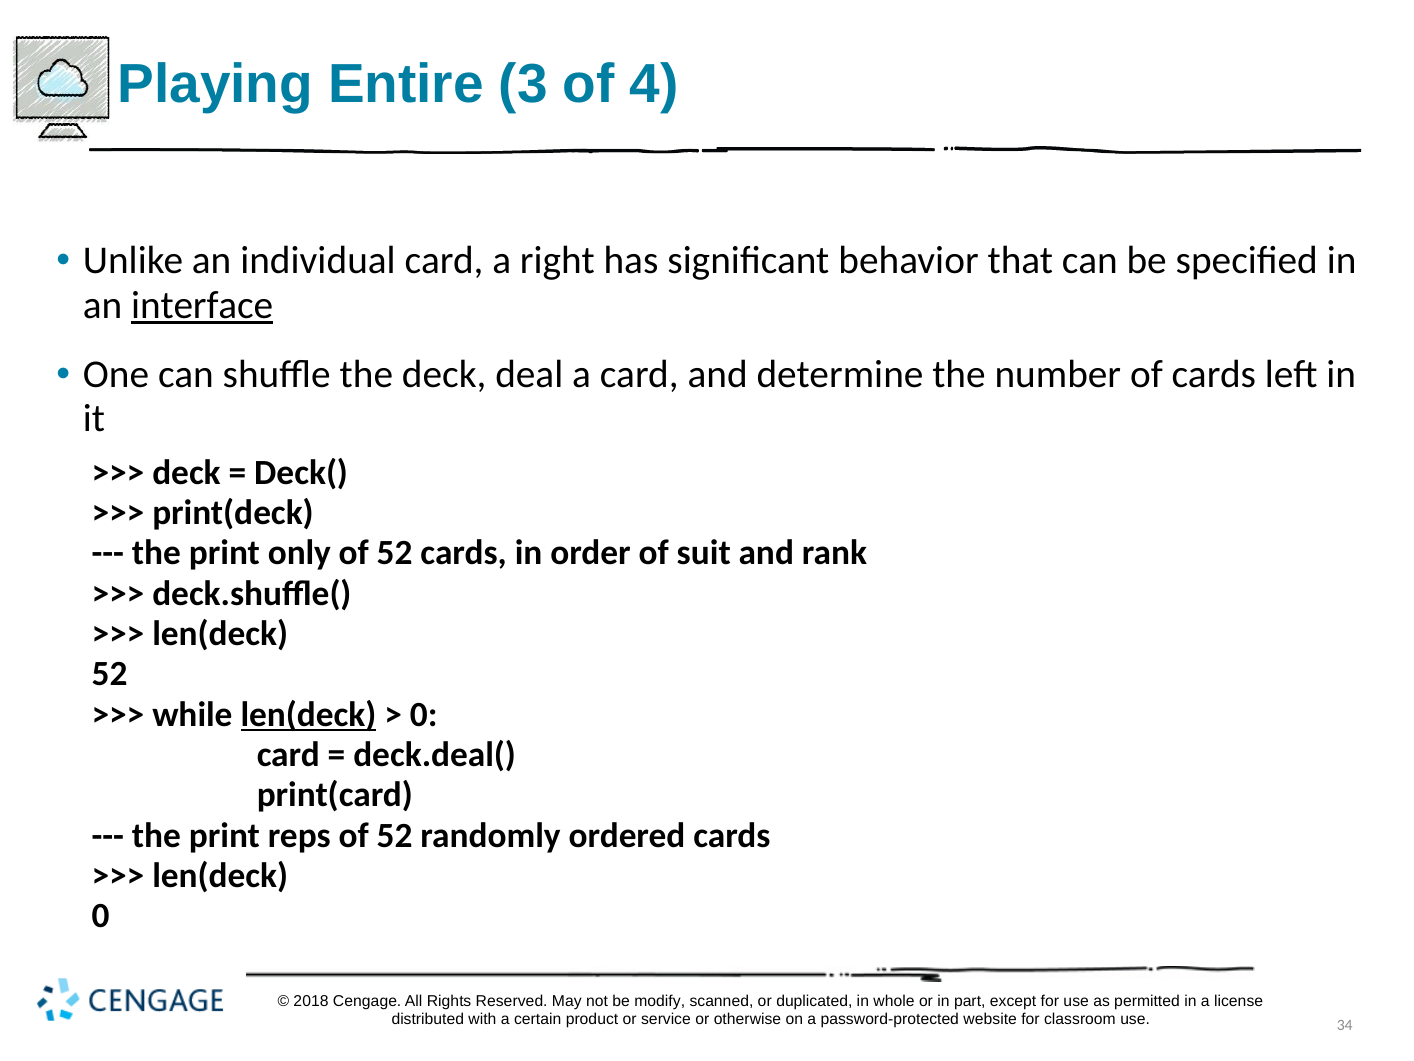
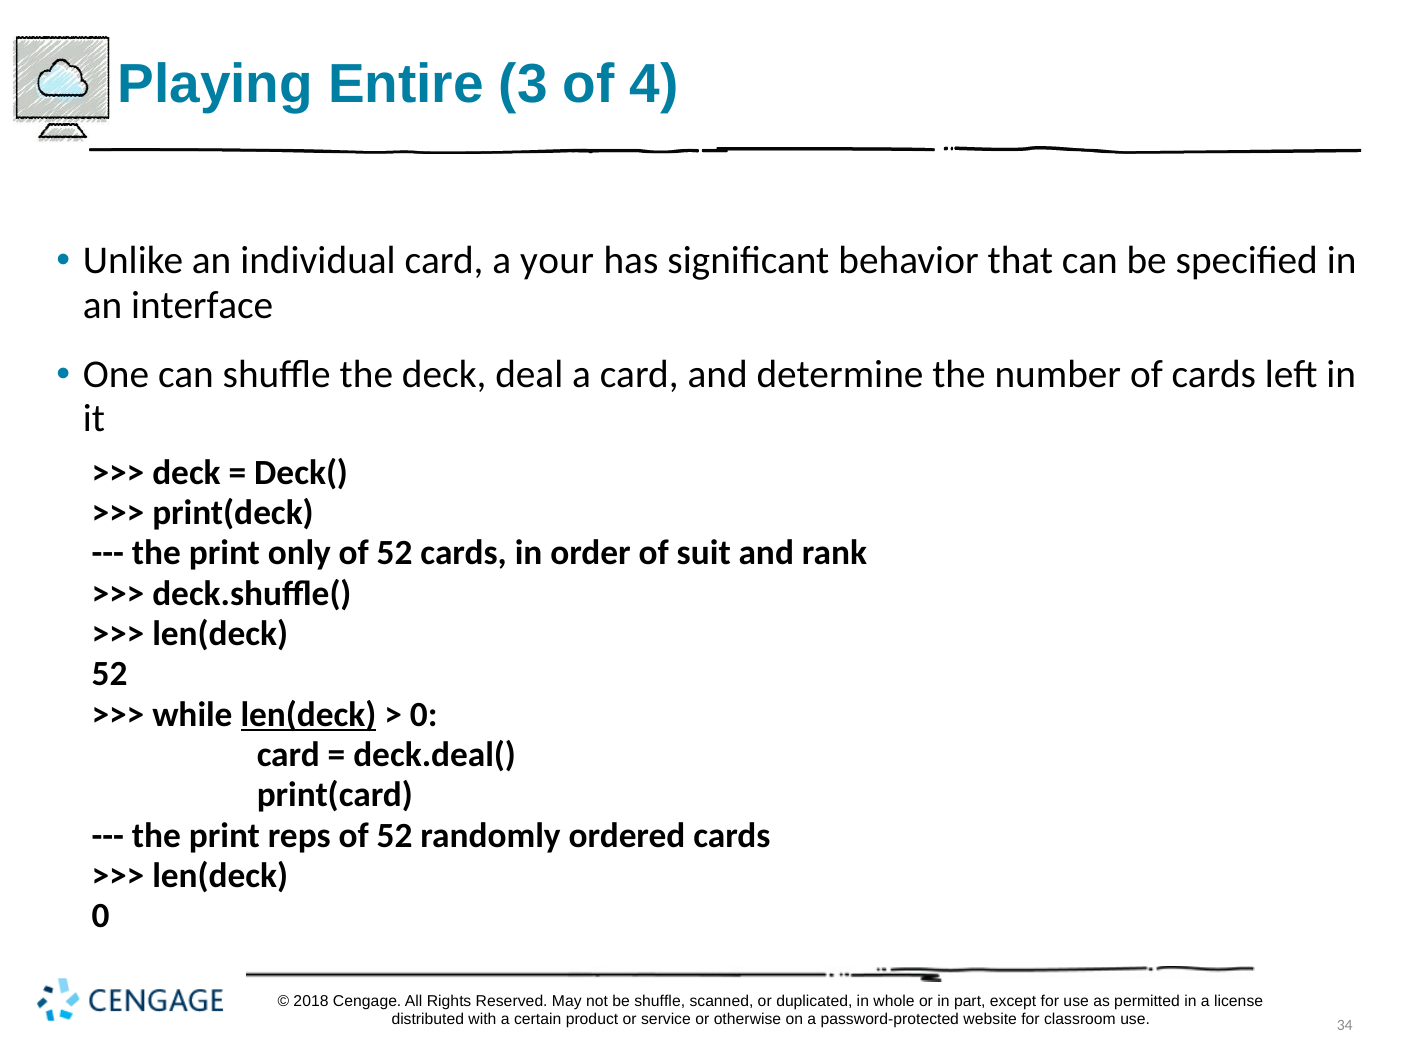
right: right -> your (557, 261)
interface underline: present -> none (202, 306)
be modify: modify -> shuffle (660, 1000)
